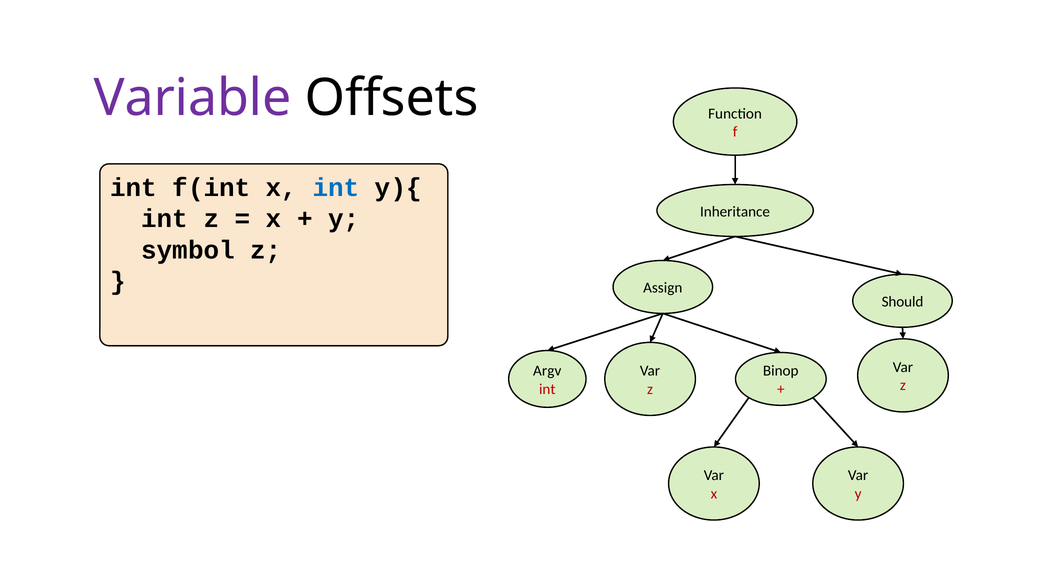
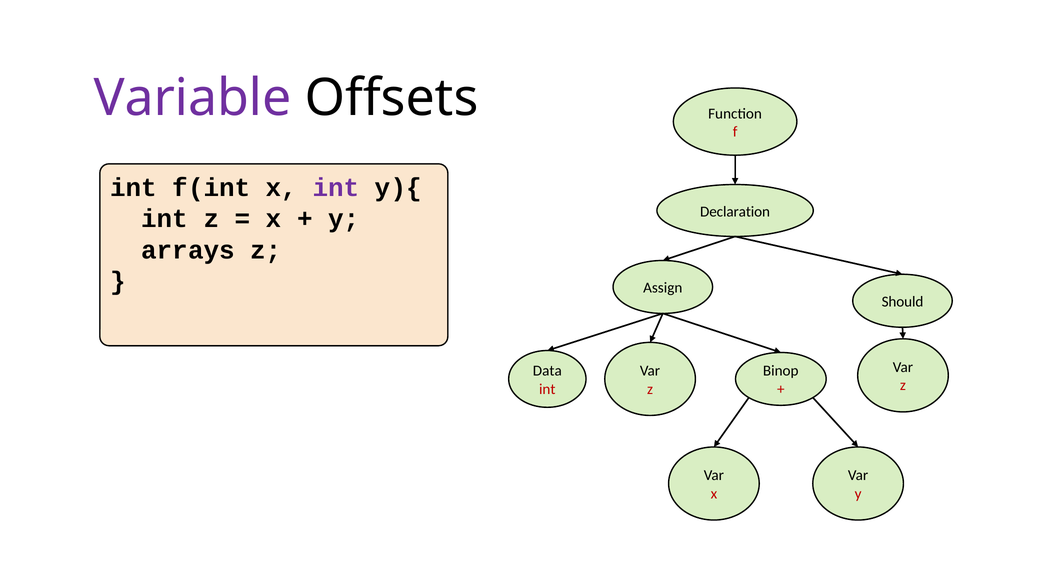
int colour: blue -> purple (336, 188)
Inheritance: Inheritance -> Declaration (735, 211)
symbol: symbol -> arrays (188, 250)
Argv: Argv -> Data (547, 371)
